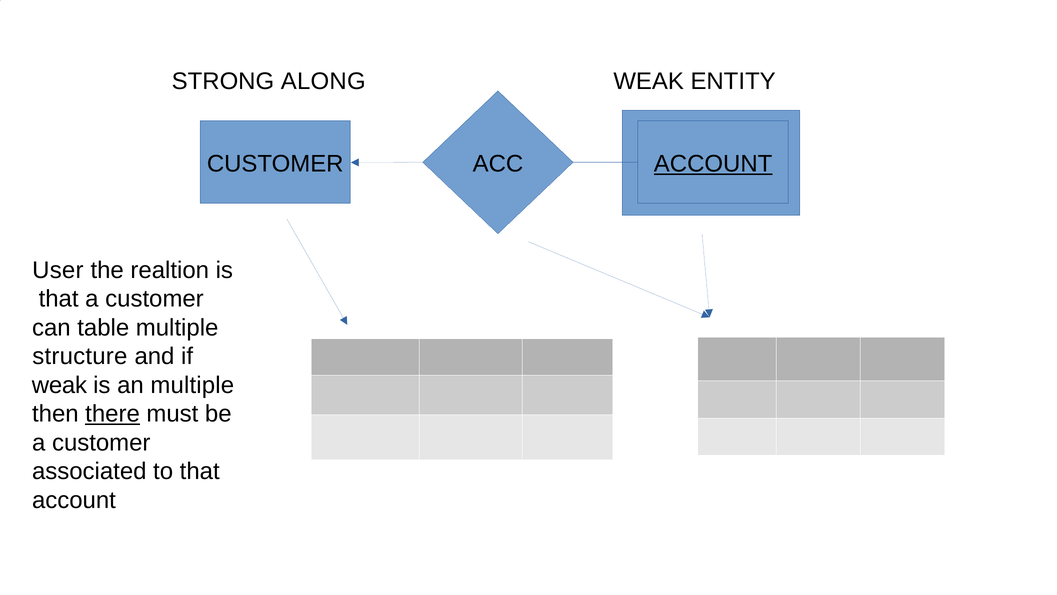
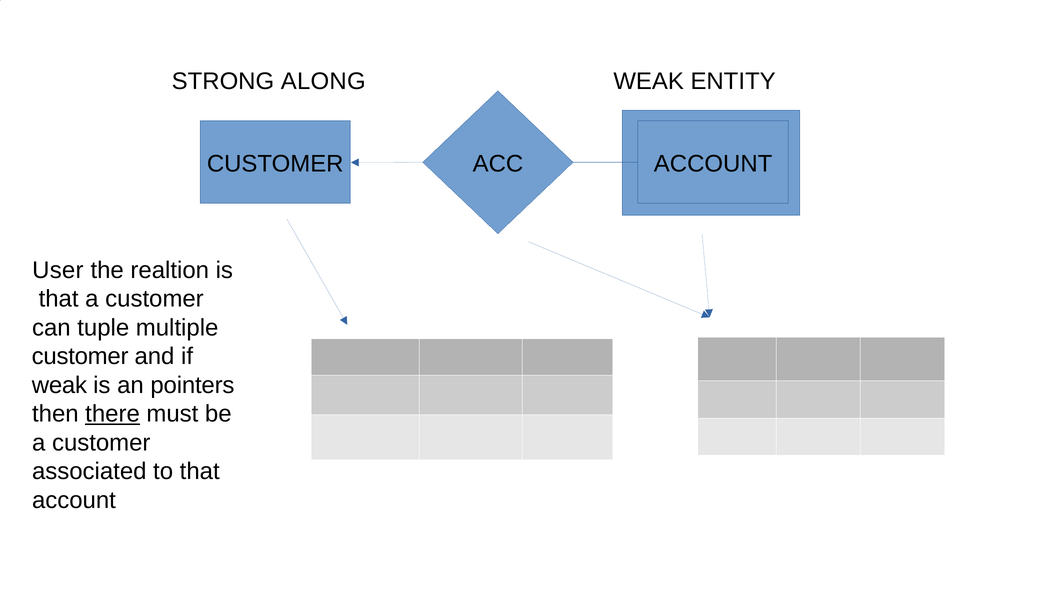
ACCOUNT underline: present -> none (713, 164)
table: table -> tuple (103, 327)
structure: structure -> customer (80, 356)
an multiple: multiple -> pointers (192, 385)
